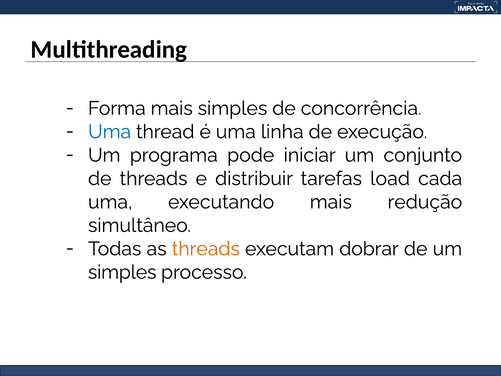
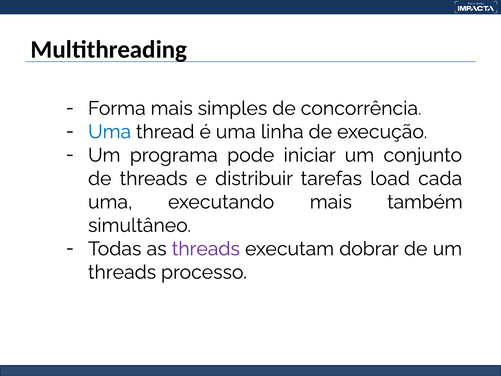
redução: redução -> também (425, 202)
threads colour: orange -> purple (206, 249)
simples: simples -> threads (122, 272)
